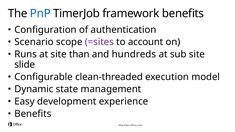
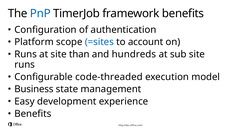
Scenario: Scenario -> Platform (34, 42)
=sites colour: purple -> blue (99, 42)
slide: slide -> runs (25, 65)
clean-threaded: clean-threaded -> code-threaded (109, 77)
Dynamic: Dynamic -> Business (34, 89)
